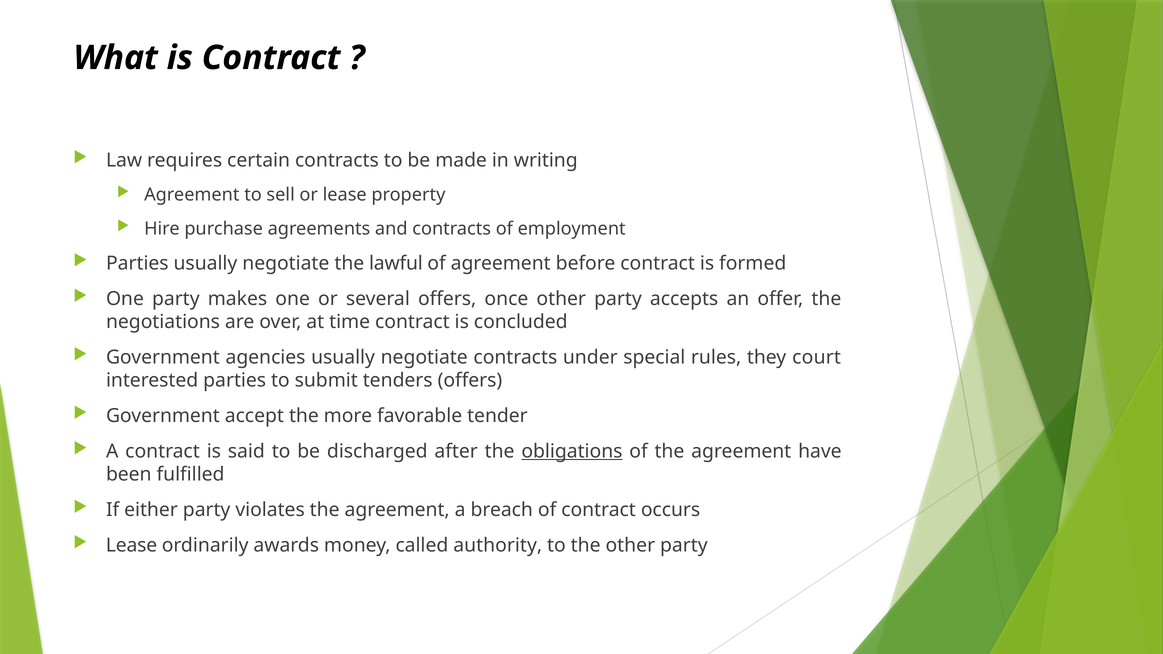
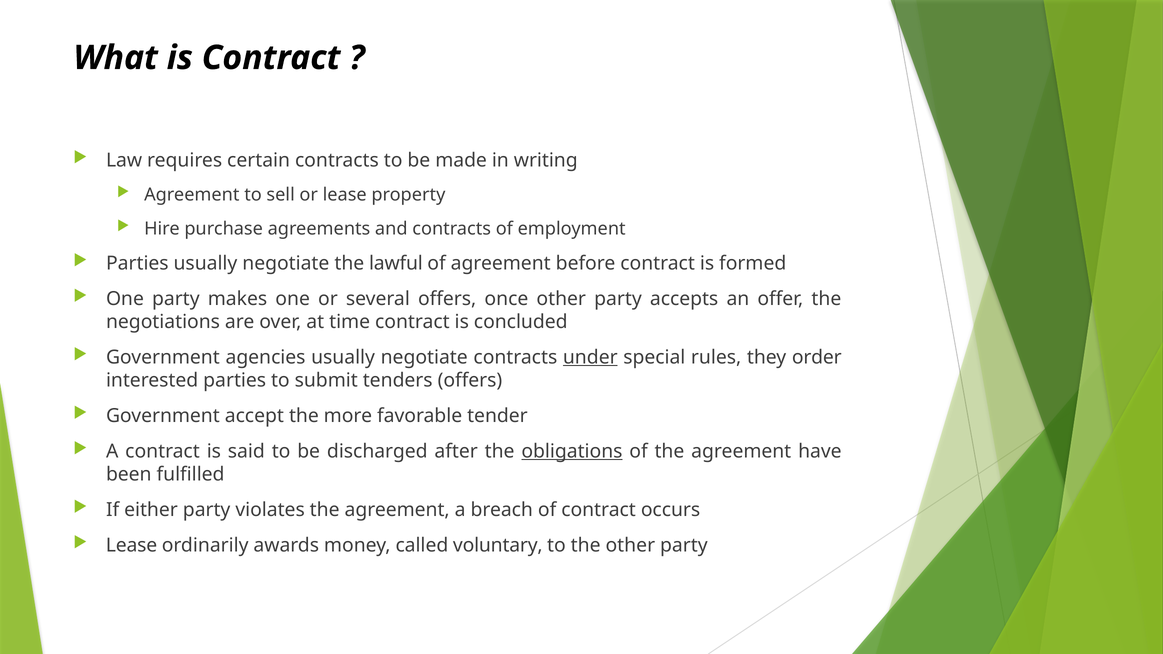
under underline: none -> present (590, 357)
court: court -> order (817, 357)
authority: authority -> voluntary (498, 545)
